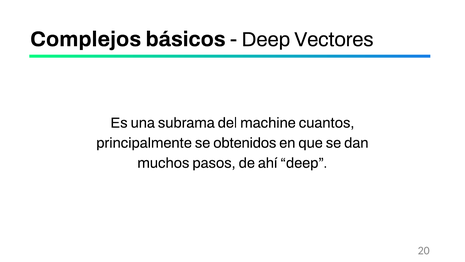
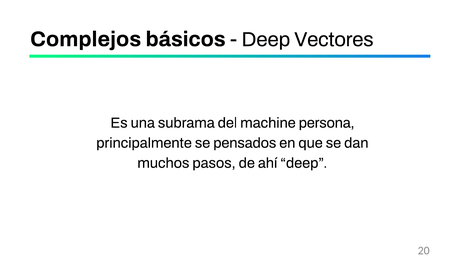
cuantos: cuantos -> persona (327, 123)
obtenidos: obtenidos -> pensados (245, 143)
